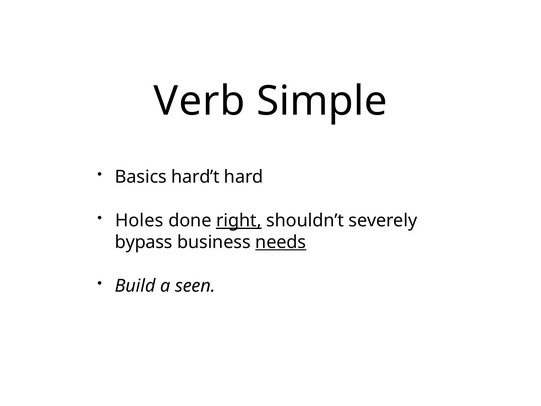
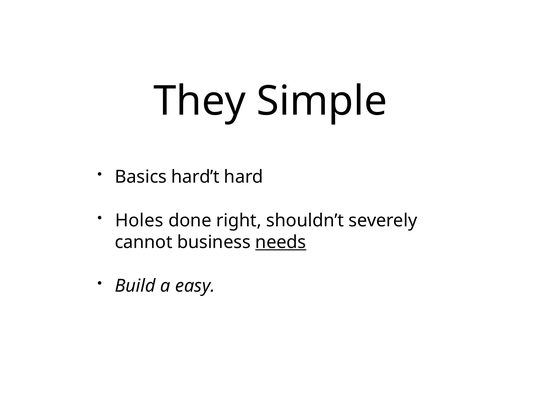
Verb: Verb -> They (200, 101)
right underline: present -> none (239, 220)
bypass: bypass -> cannot (144, 242)
seen: seen -> easy (195, 286)
